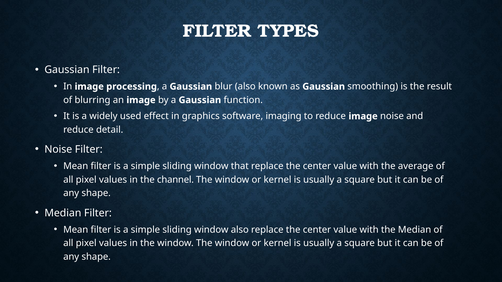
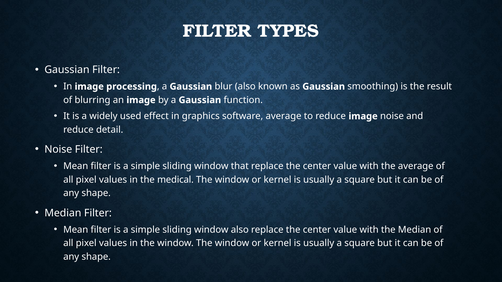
software imaging: imaging -> average (284, 116)
channel: channel -> medical (175, 180)
